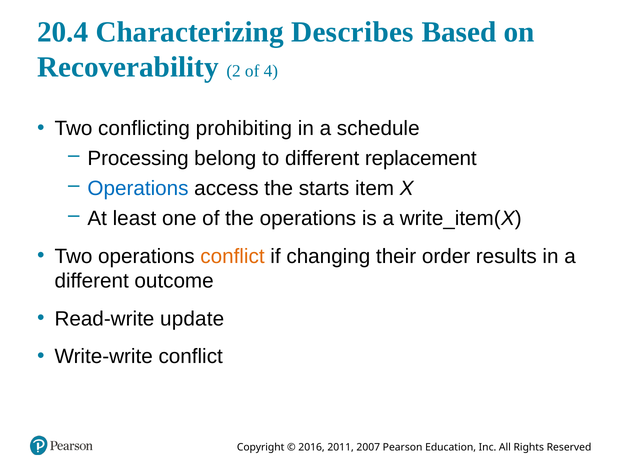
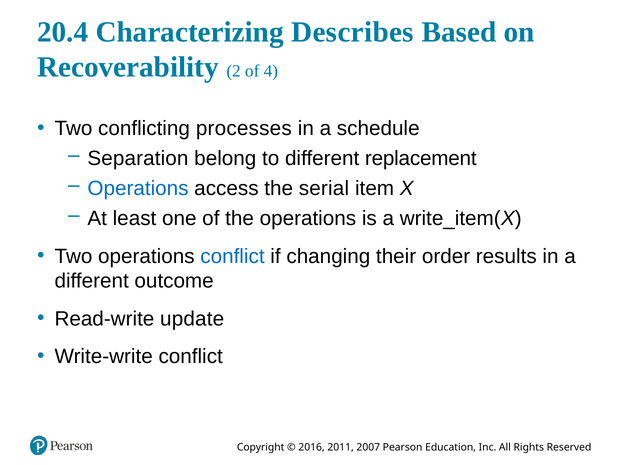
prohibiting: prohibiting -> processes (244, 129)
Processing: Processing -> Separation (138, 159)
starts: starts -> serial (324, 189)
conflict colour: orange -> blue (232, 256)
